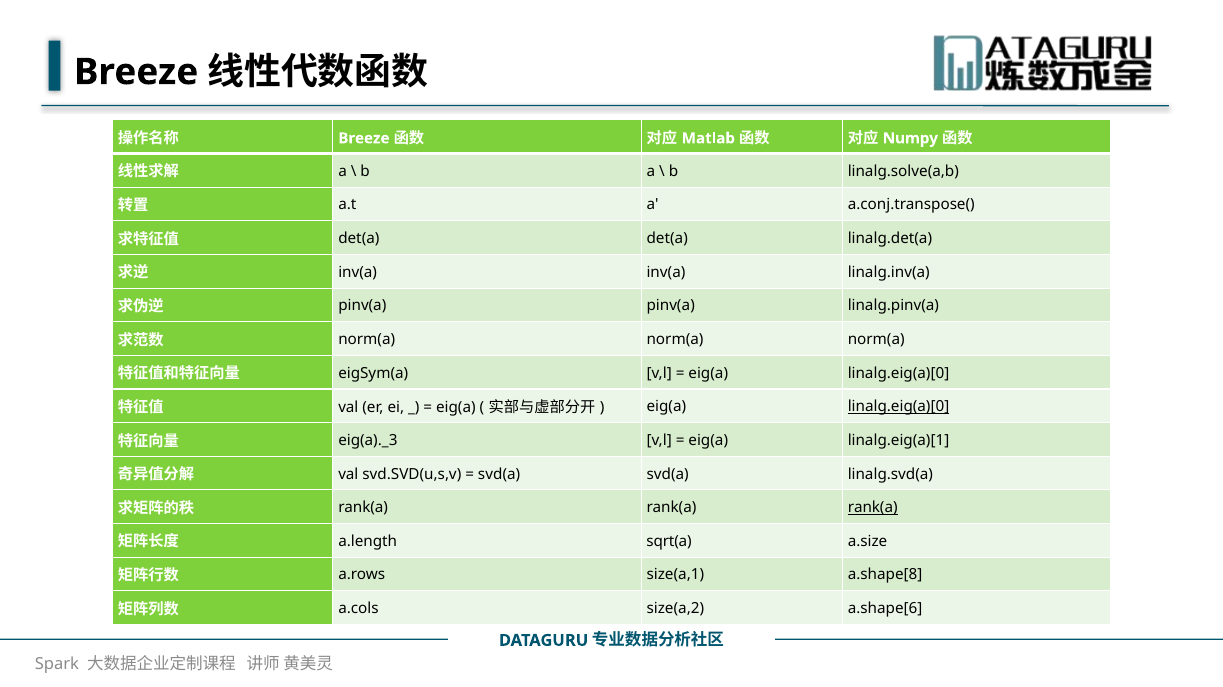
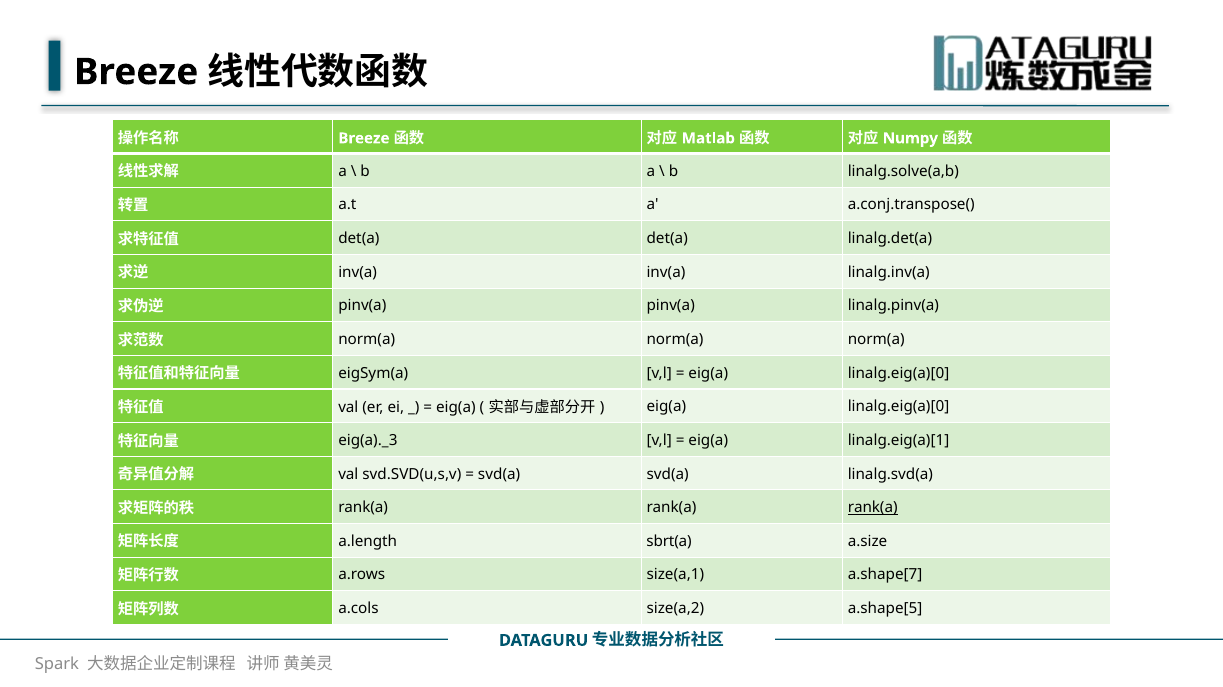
linalg.eig(a)[0 underline: present -> none (899, 407)
sqrt(a: sqrt(a -> sbrt(a (669, 542)
a.shape[8: a.shape[8 -> a.shape[7 (885, 575)
a.shape[6: a.shape[6 -> a.shape[5 (885, 609)
